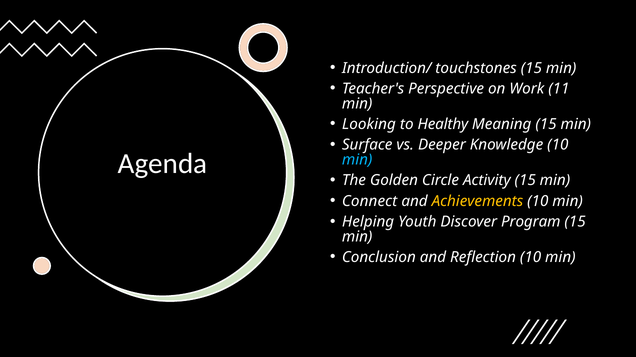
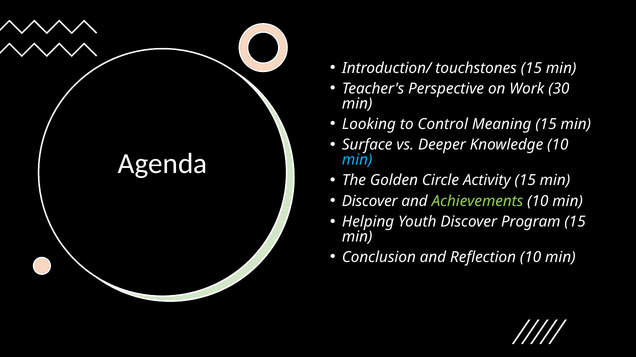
11: 11 -> 30 (559, 89)
Healthy: Healthy -> Control (443, 124)
Connect: Connect -> Discover (370, 202)
Achievements colour: yellow -> light green (477, 202)
